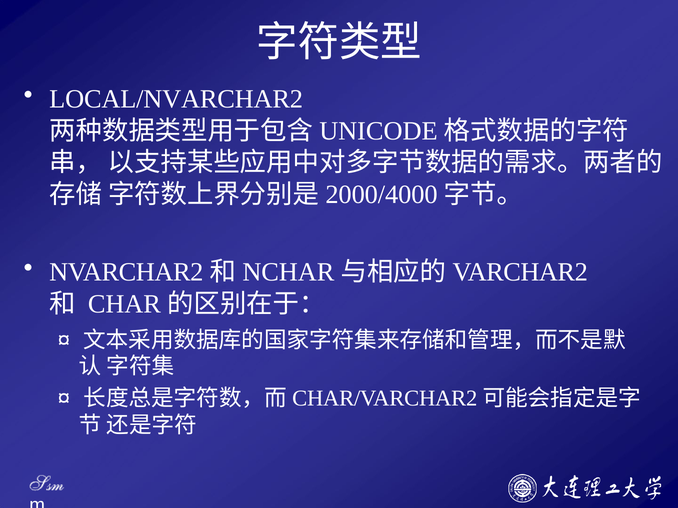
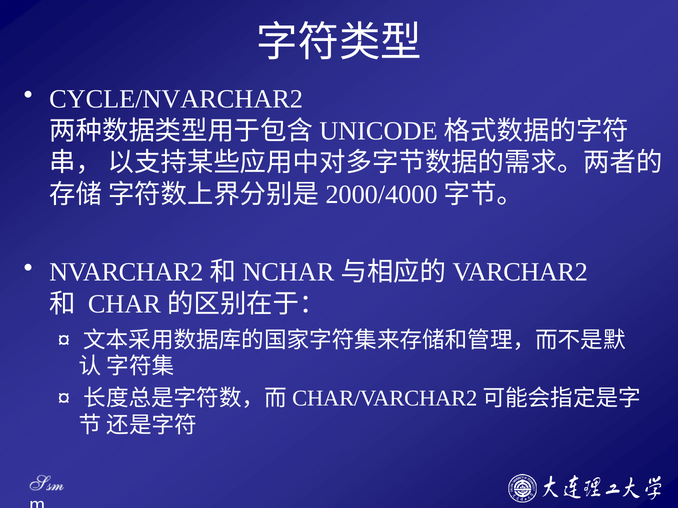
LOCAL/NVARCHAR2: LOCAL/NVARCHAR2 -> CYCLE/NVARCHAR2 (176, 99)
